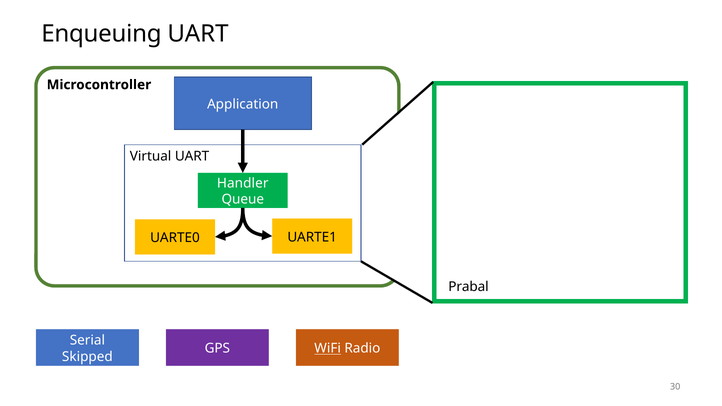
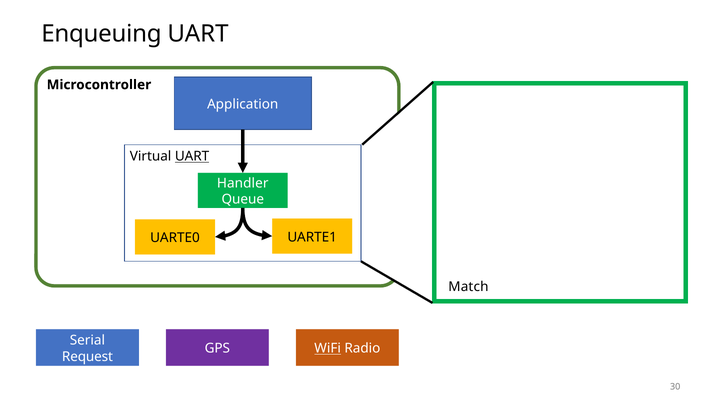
UART underline: none -> present (192, 156)
Prabal: Prabal -> Match (468, 287)
Skipped: Skipped -> Request (87, 357)
